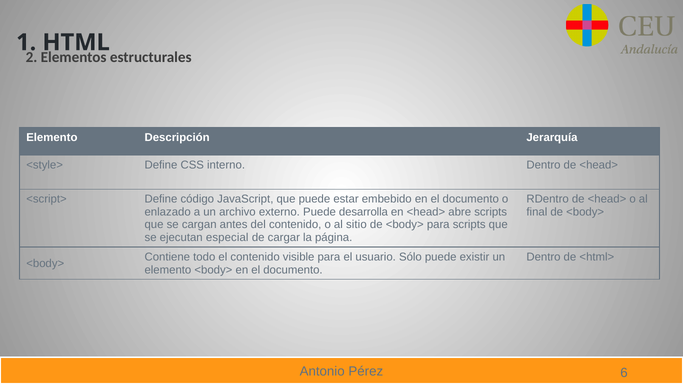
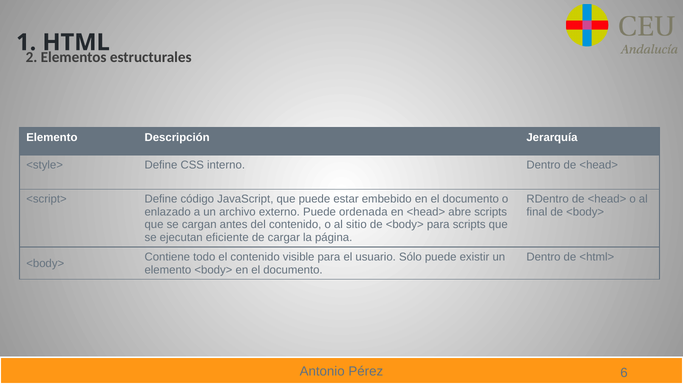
desarrolla: desarrolla -> ordenada (363, 212)
especial: especial -> eficiente (227, 238)
